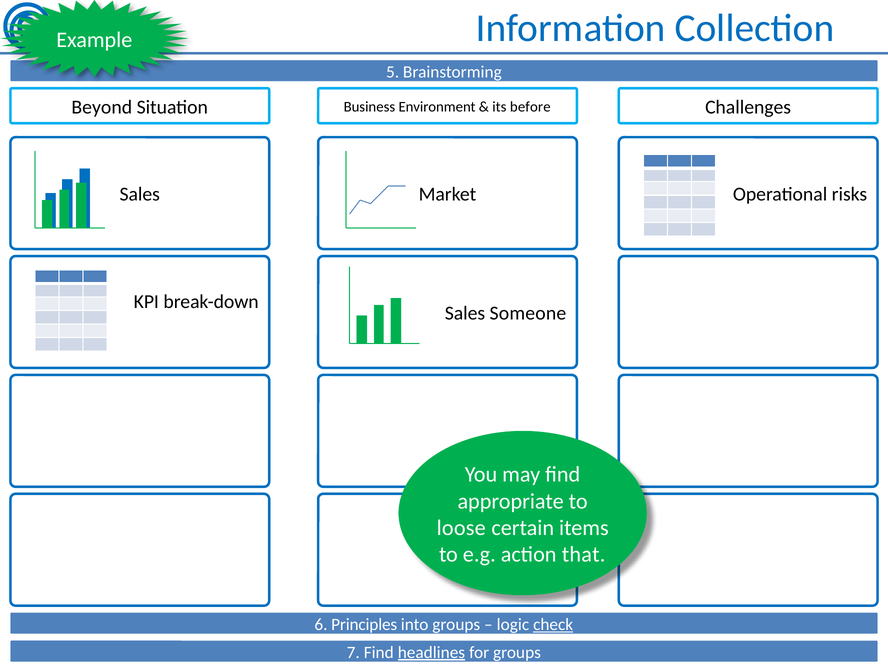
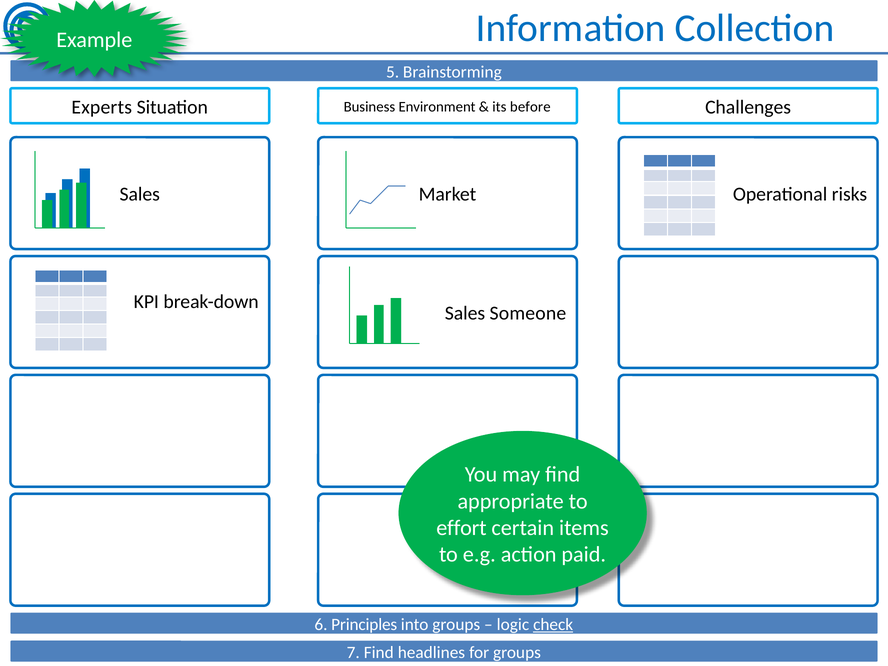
Beyond: Beyond -> Experts (102, 107)
loose: loose -> effort (461, 528)
that: that -> paid (584, 555)
headlines underline: present -> none (431, 652)
